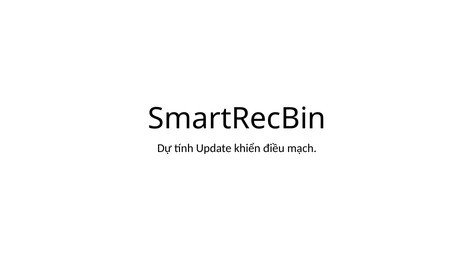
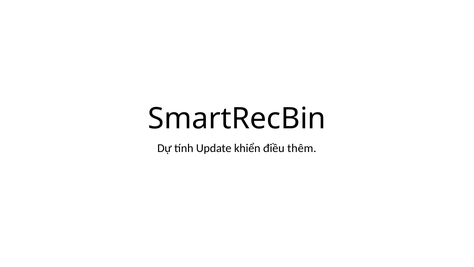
mạch: mạch -> thêm (302, 148)
